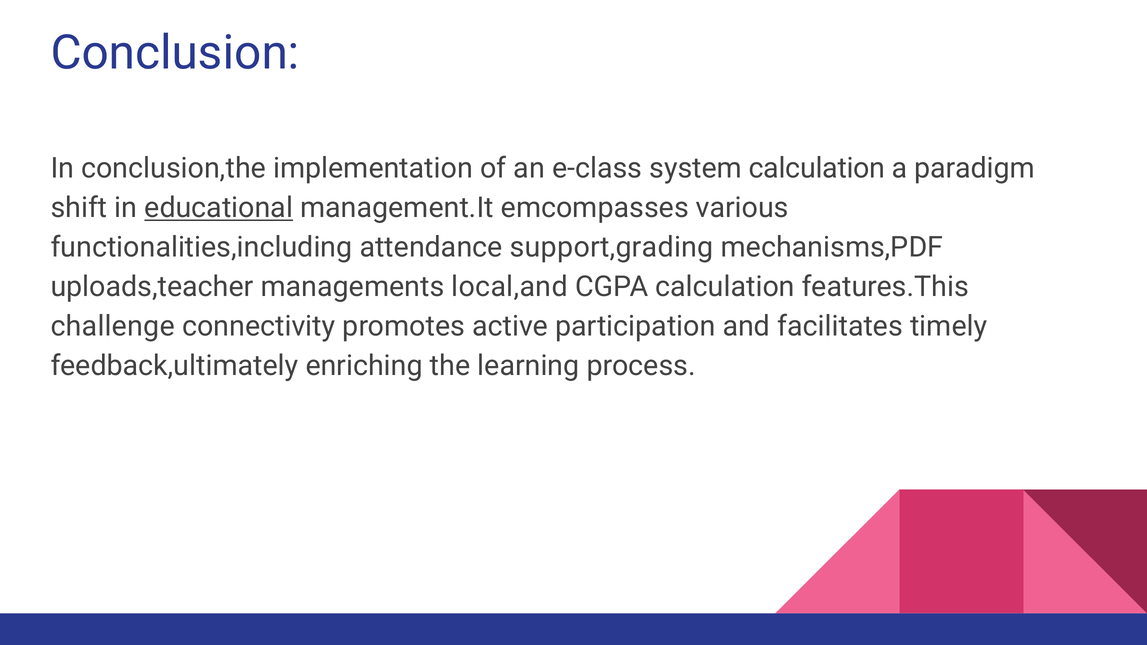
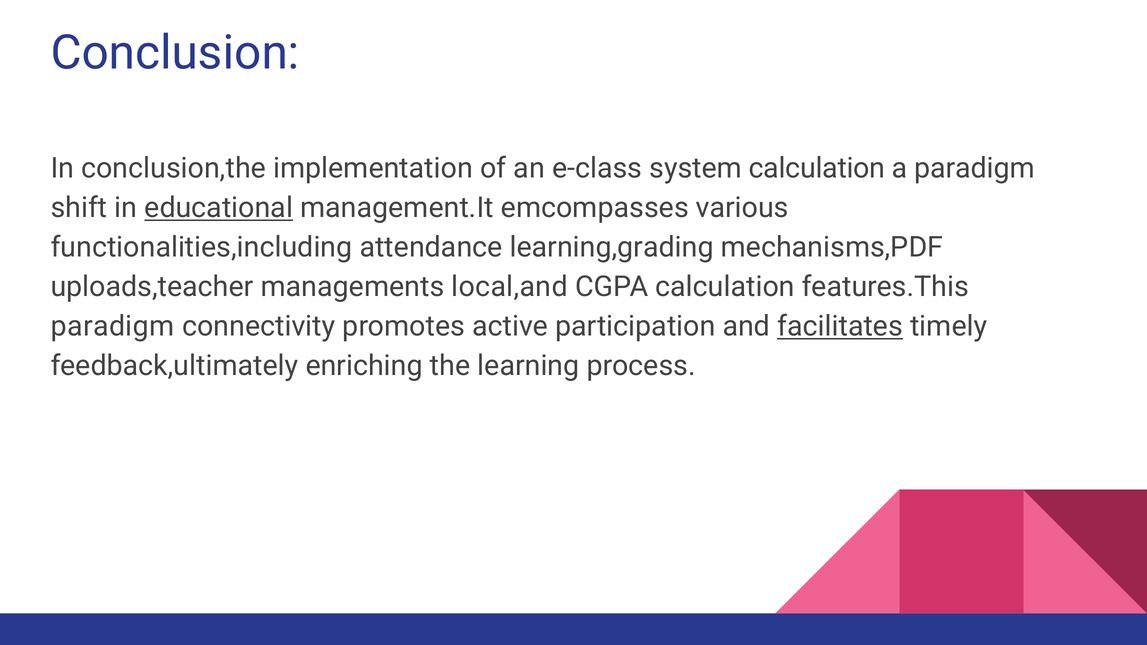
support,grading: support,grading -> learning,grading (612, 247)
challenge: challenge -> paradigm (113, 327)
facilitates underline: none -> present (840, 327)
